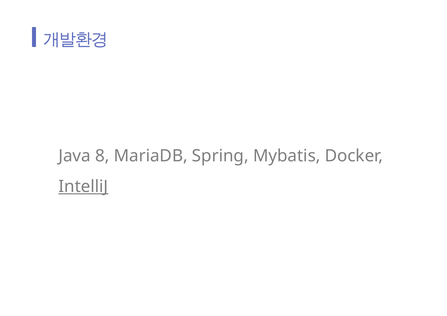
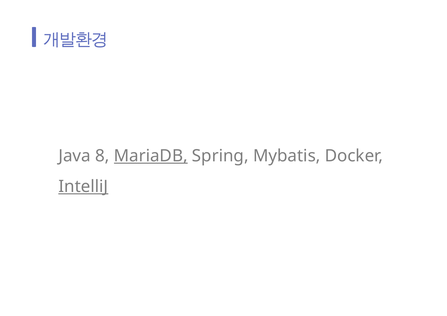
MariaDB underline: none -> present (151, 156)
